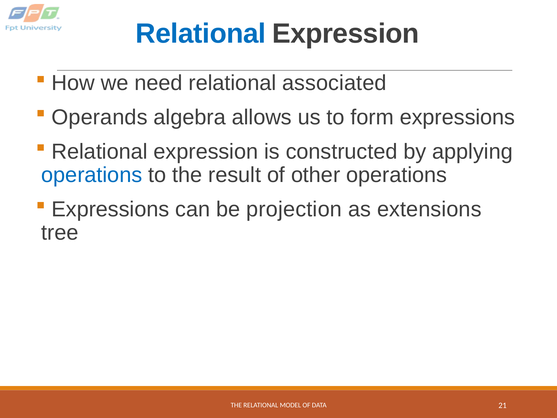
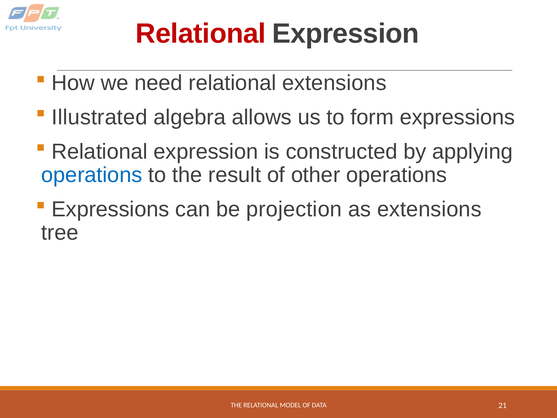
Relational colour: blue -> red (201, 34)
relational associated: associated -> extensions (334, 83)
Operands: Operands -> Illustrated (100, 117)
